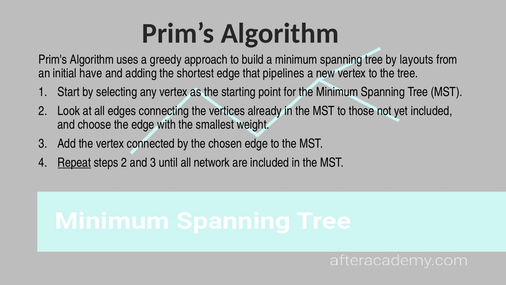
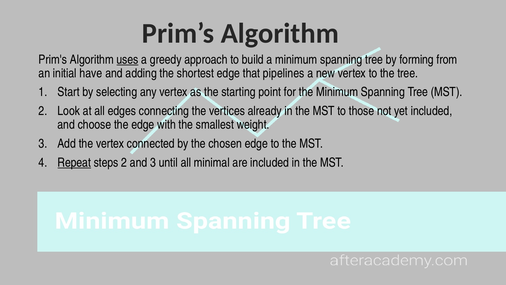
uses underline: none -> present (127, 59)
layouts: layouts -> forming (417, 59)
network: network -> minimal (212, 162)
